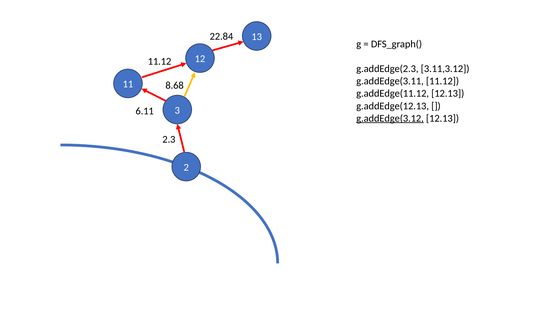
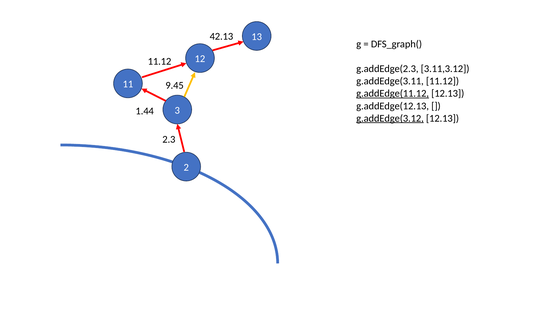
22.84: 22.84 -> 42.13 (221, 36)
8.68: 8.68 -> 9.45 (175, 86)
g.addEdge(11.12 underline: none -> present (393, 94)
6.11: 6.11 -> 1.44 (145, 111)
